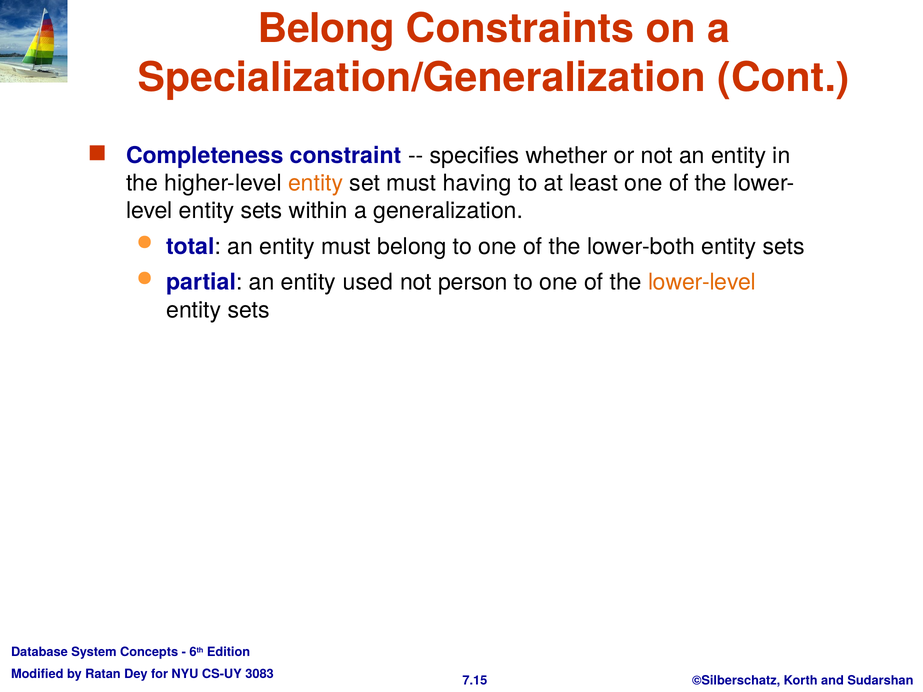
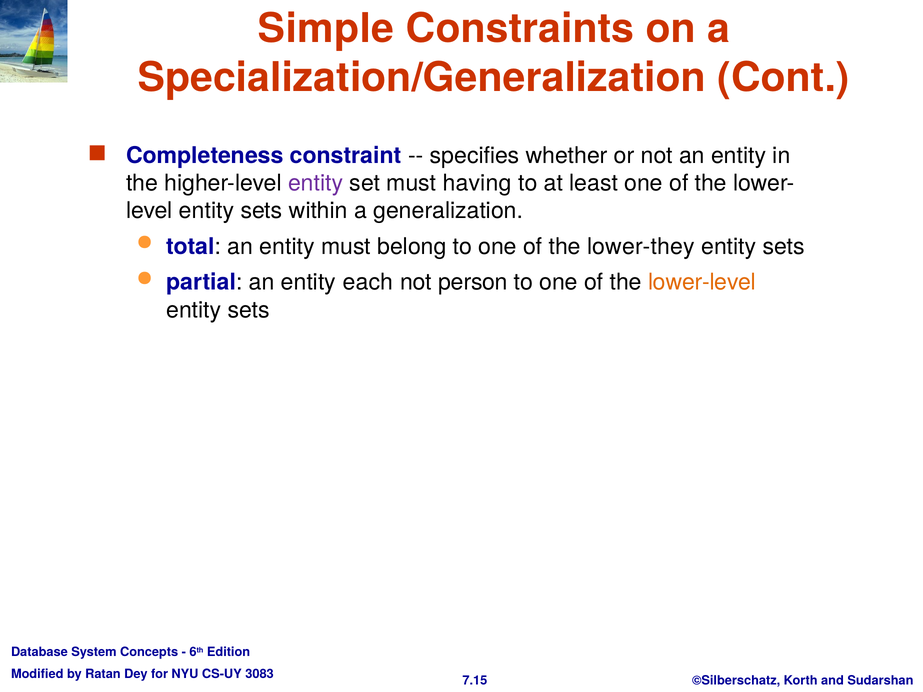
Belong: Belong -> Simple (326, 29)
entity colour: orange -> purple (316, 183)
lower-both: lower-both -> lower-they (641, 247)
used: used -> each (368, 282)
